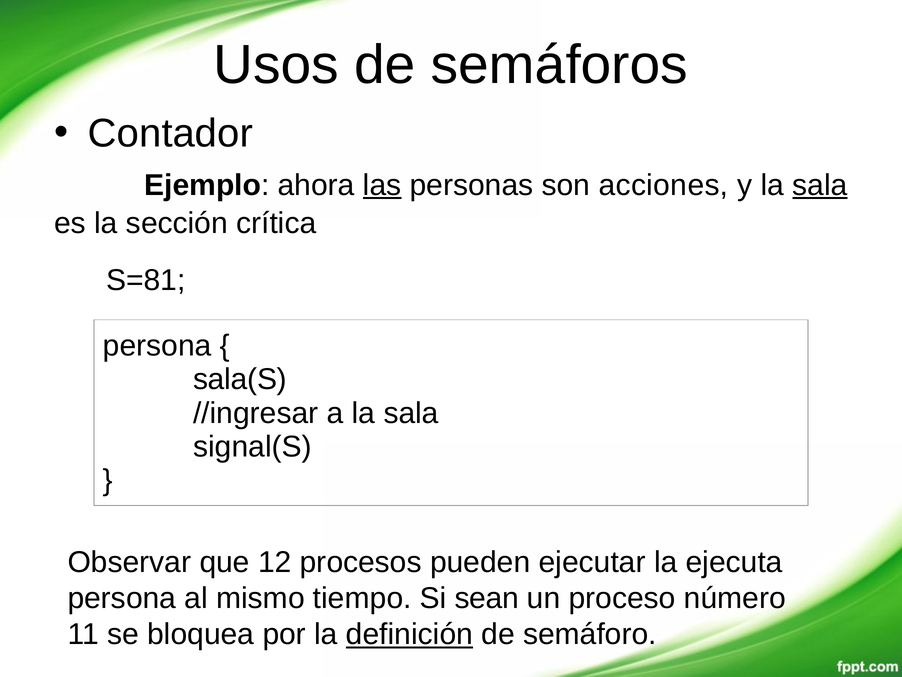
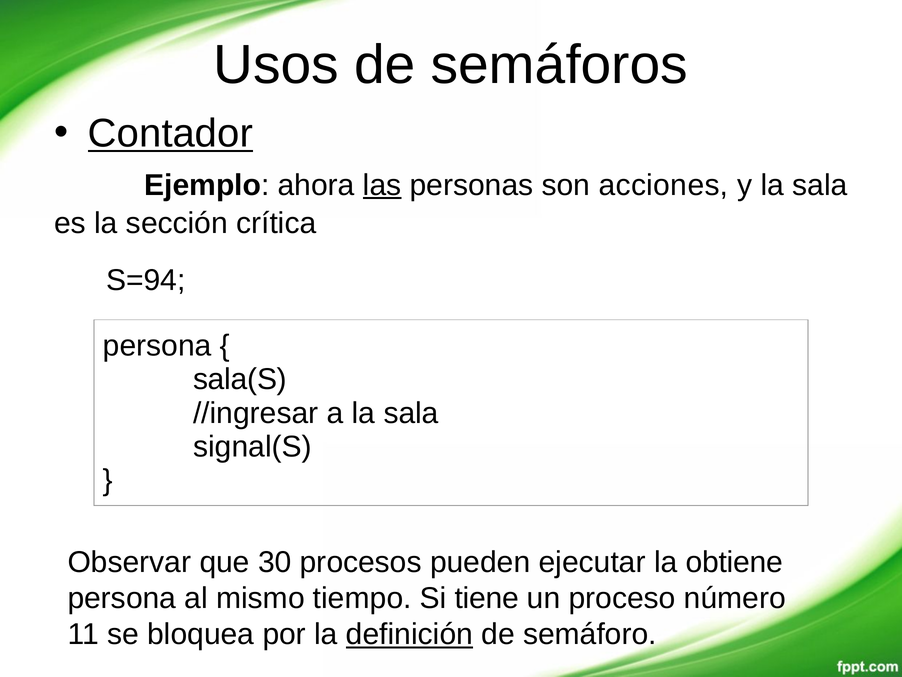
Contador underline: none -> present (170, 134)
sala underline: present -> none (820, 185)
S=81: S=81 -> S=94 (146, 280)
12: 12 -> 30 (275, 562)
ejecuta: ejecuta -> obtiene (734, 562)
sean: sean -> tiene (487, 598)
